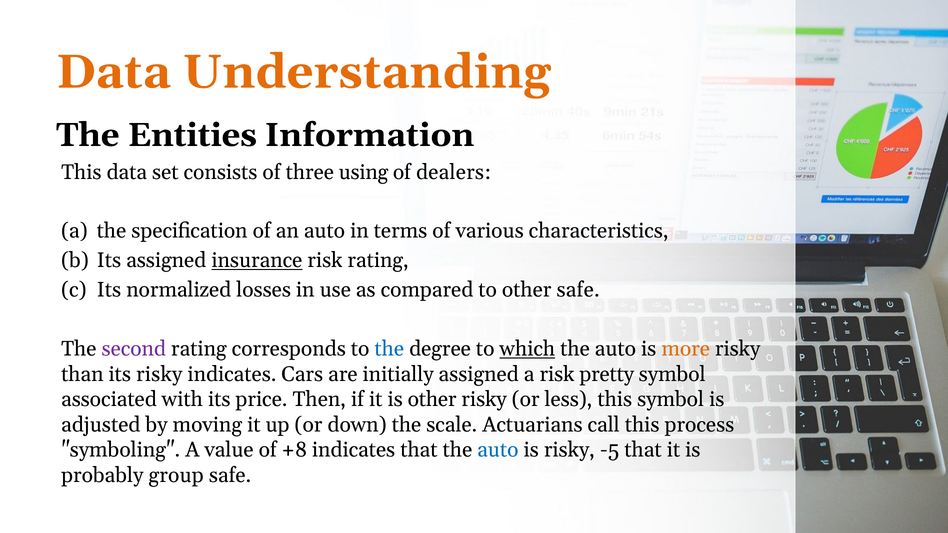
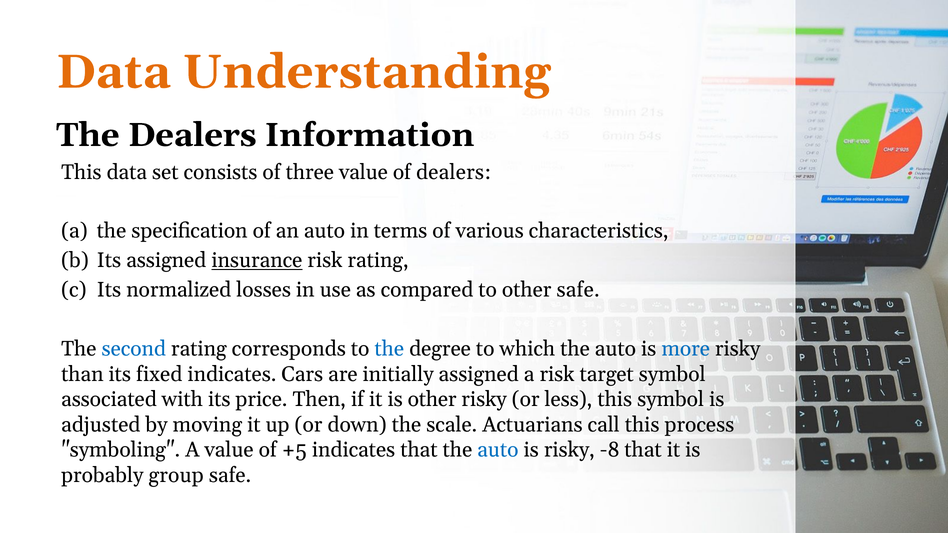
The Entities: Entities -> Dealers (192, 135)
three using: using -> value (363, 172)
second colour: purple -> blue (134, 349)
which underline: present -> none (527, 349)
more colour: orange -> blue (686, 349)
its risky: risky -> fixed (159, 374)
pretty: pretty -> target (607, 374)
+8: +8 -> +5 (294, 450)
-5: -5 -> -8 (610, 450)
